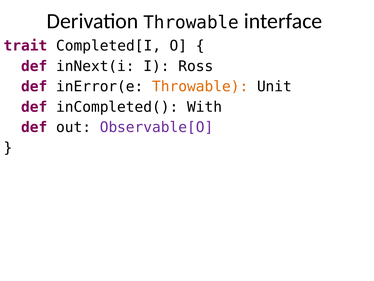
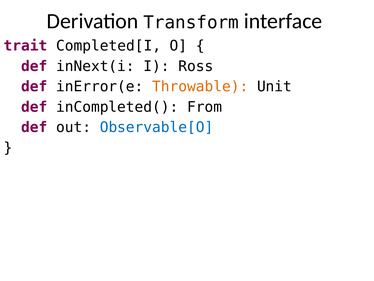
Derivation Throwable: Throwable -> Transform (191, 23)
With: With -> From (205, 107)
Observable[O colour: purple -> blue (157, 127)
